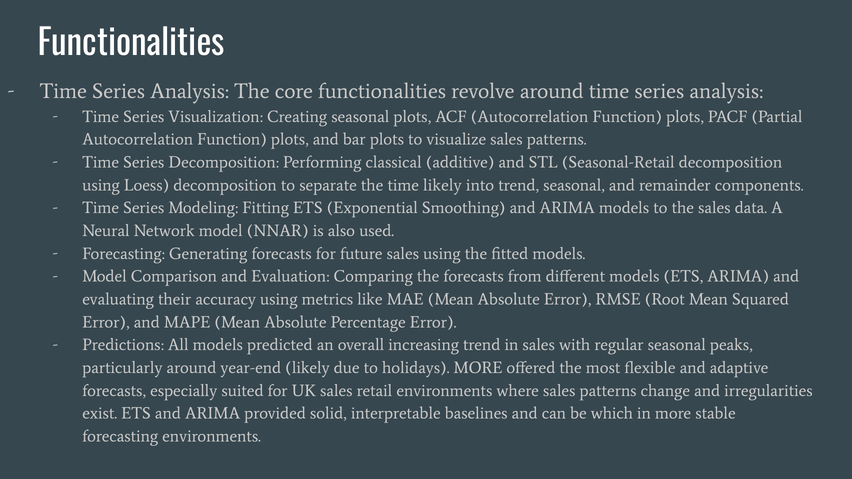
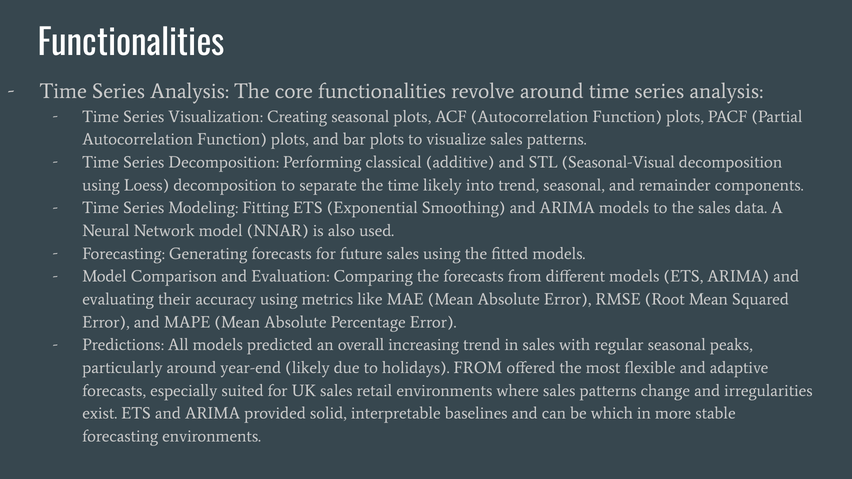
Seasonal-Retail: Seasonal-Retail -> Seasonal-Visual (618, 162)
holidays MORE: MORE -> FROM (478, 368)
